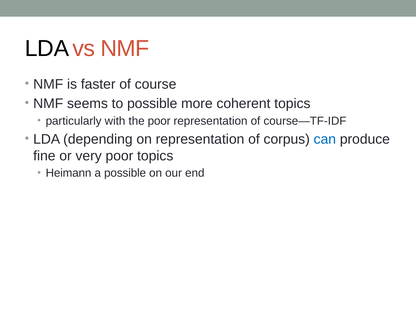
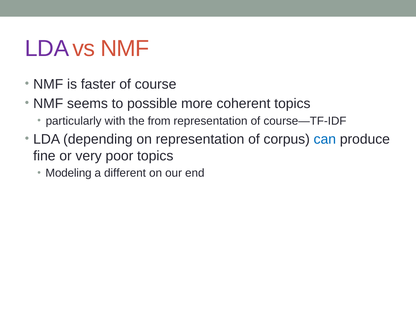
LDA colour: black -> purple (47, 48)
the poor: poor -> from (159, 121)
Heimann: Heimann -> Modeling (69, 173)
a possible: possible -> different (125, 173)
